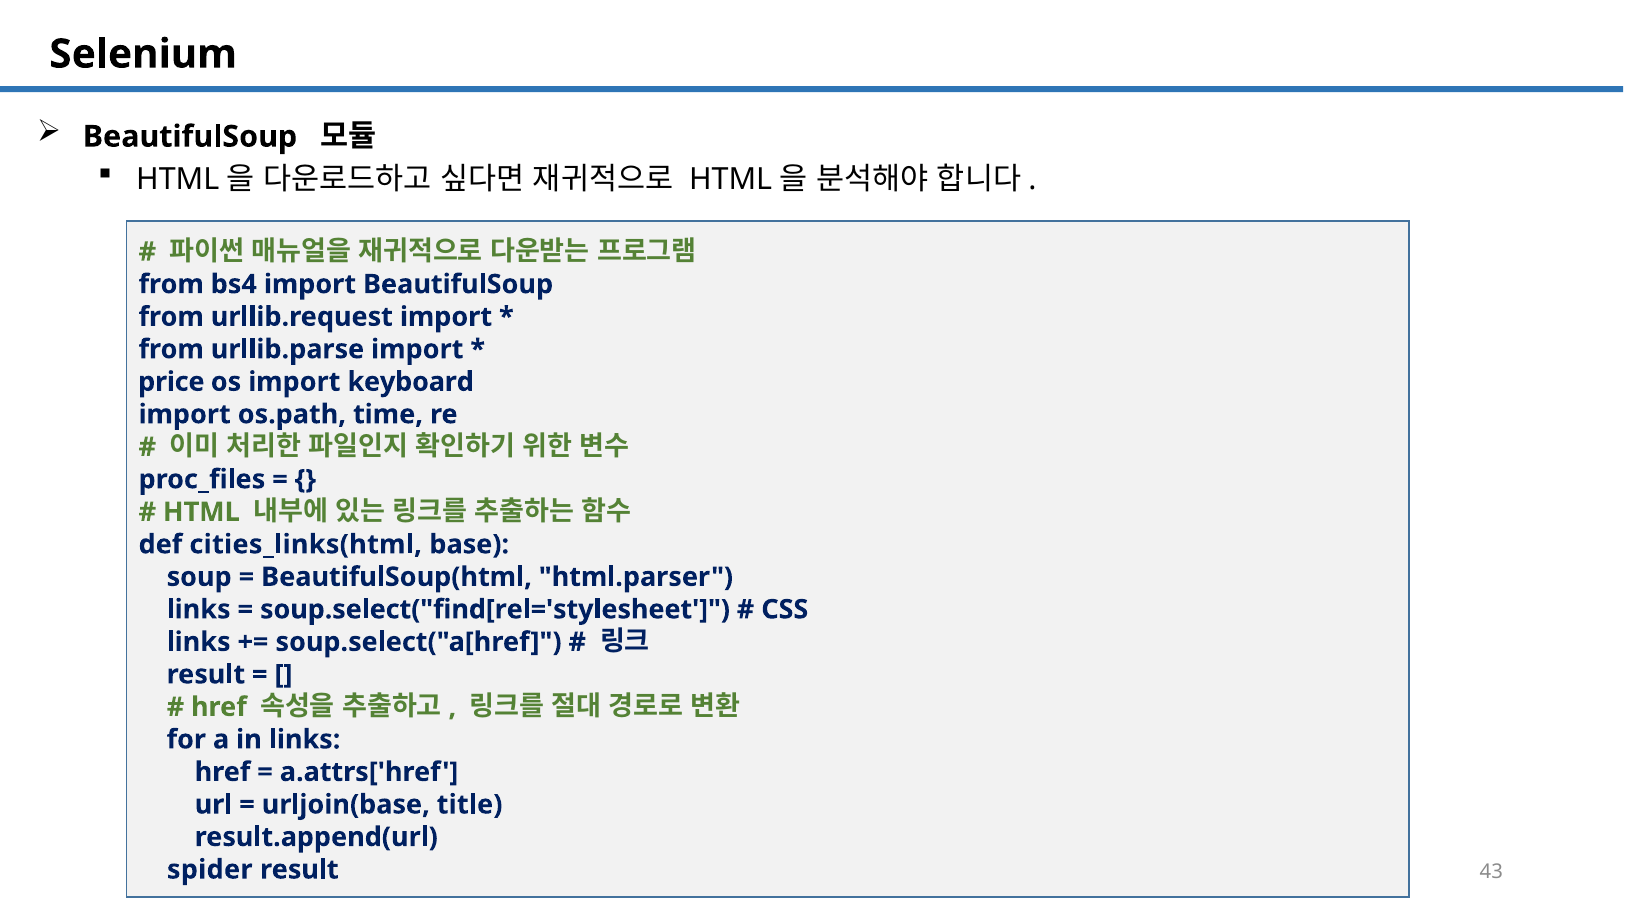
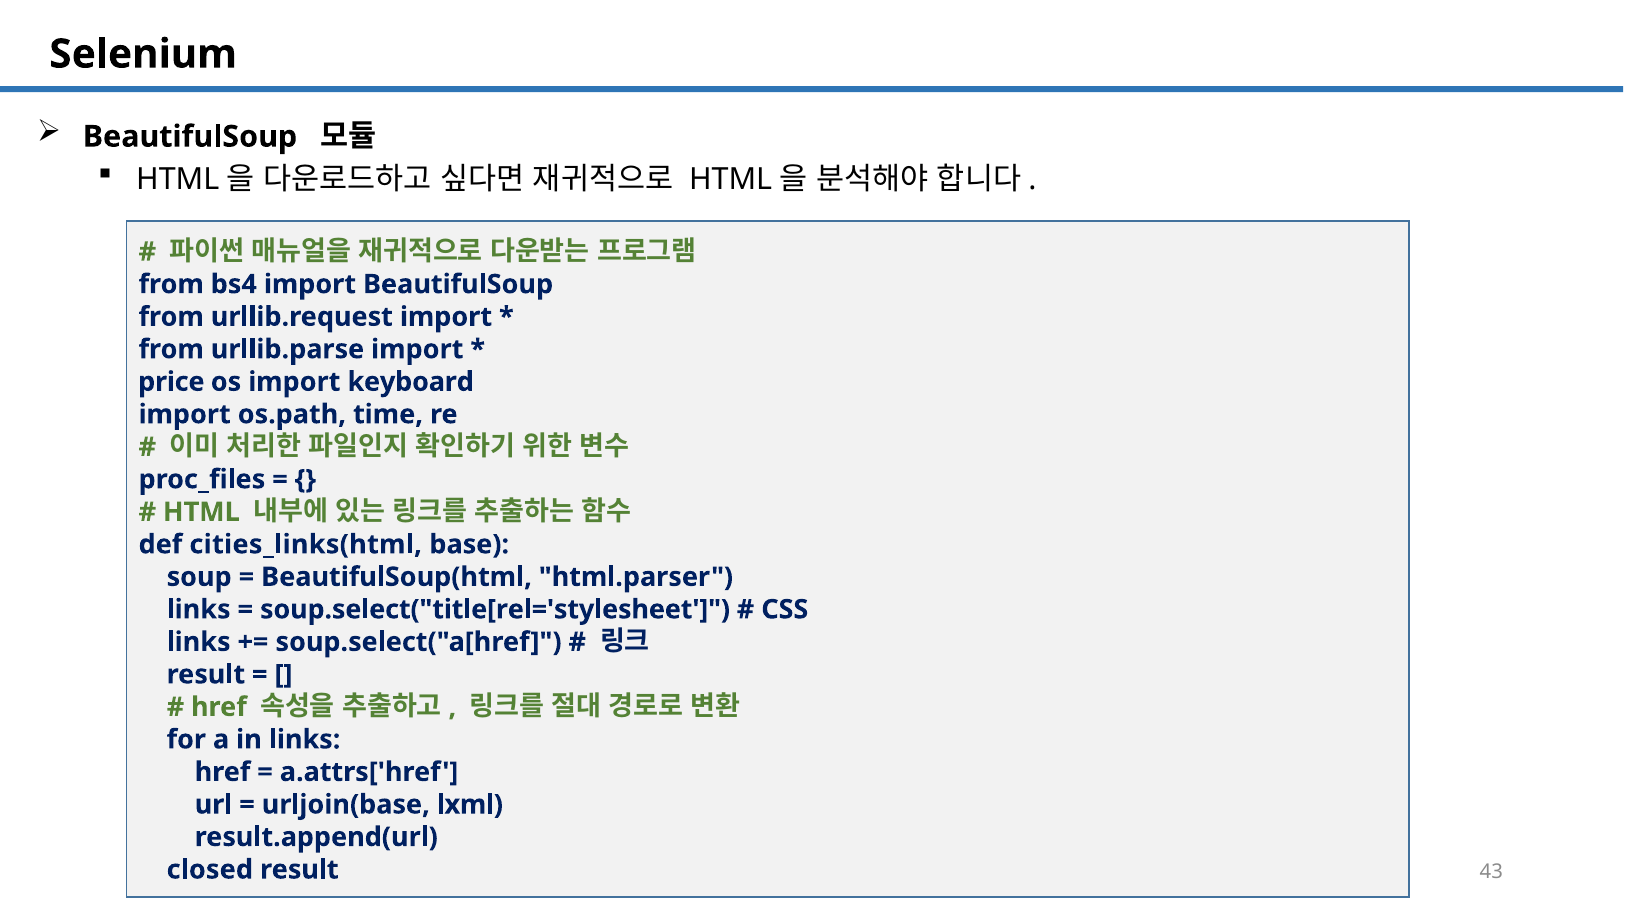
soup.select("find[rel='stylesheet: soup.select("find[rel='stylesheet -> soup.select("title[rel='stylesheet (495, 610)
title: title -> lxml (470, 805)
spider: spider -> closed (210, 870)
